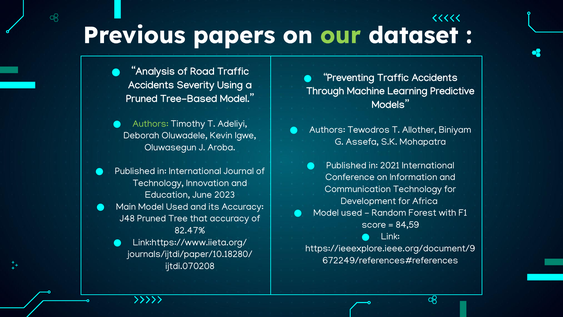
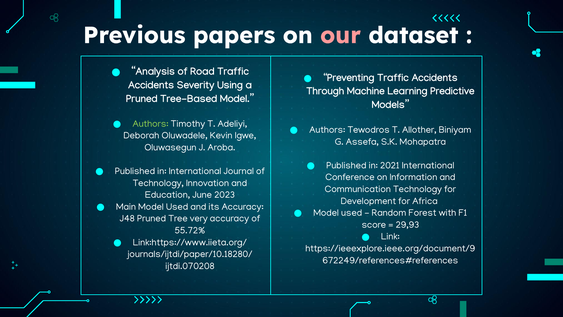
our colour: light green -> pink (341, 35)
that: that -> very (199, 218)
84,59: 84,59 -> 29,93 (407, 224)
82.47%: 82.47% -> 55.72% (190, 230)
